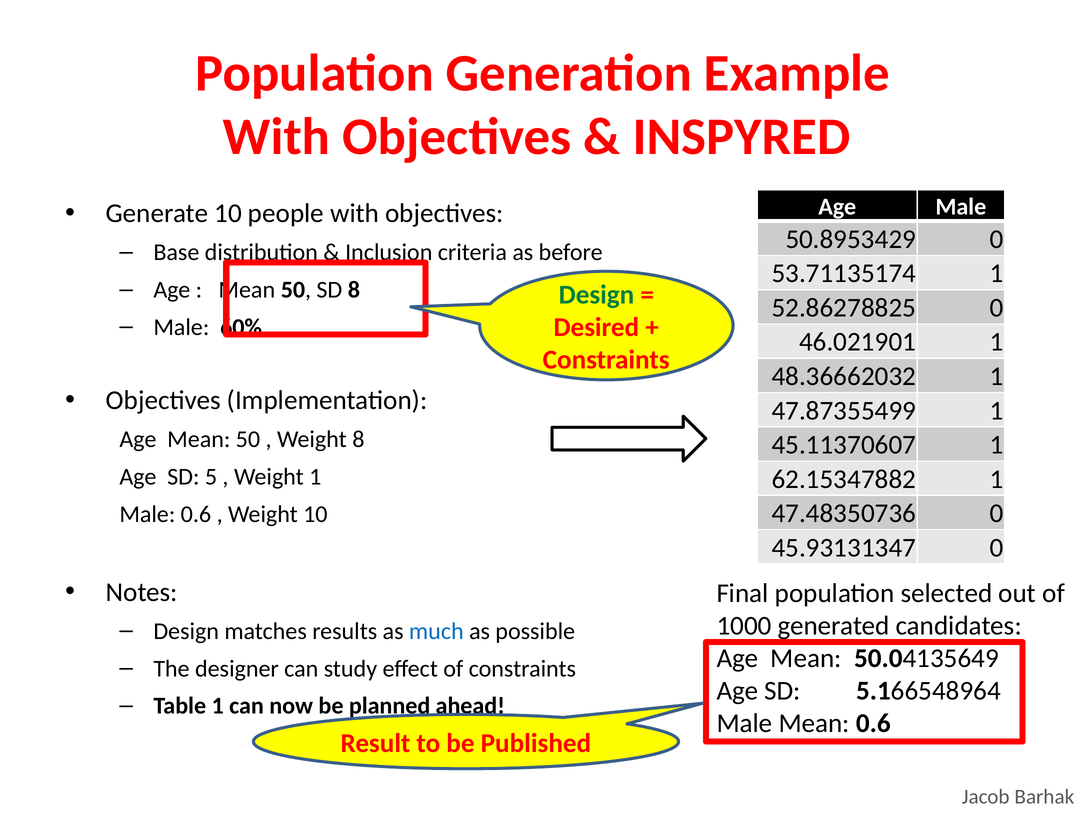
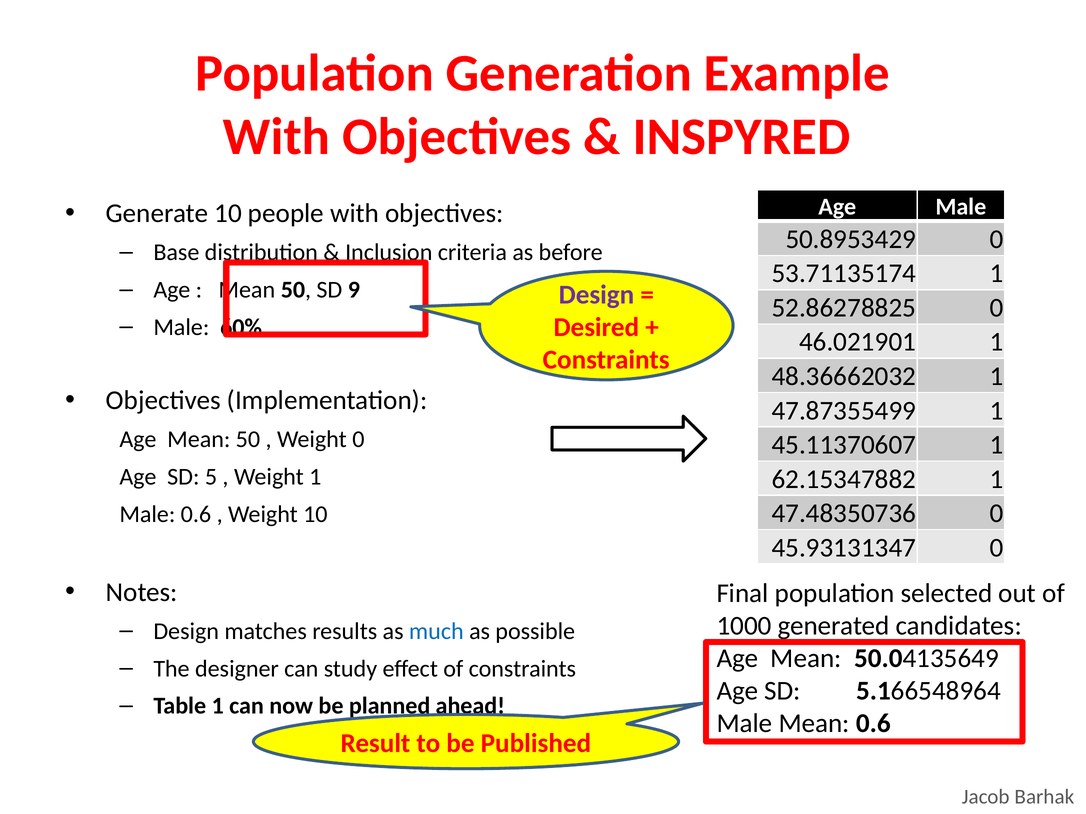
SD 8: 8 -> 9 (354, 290)
Design colour: green -> purple (596, 295)
Weight 8: 8 -> 0 (358, 440)
